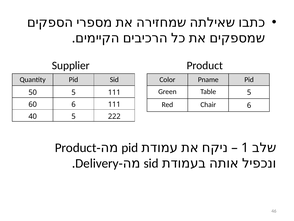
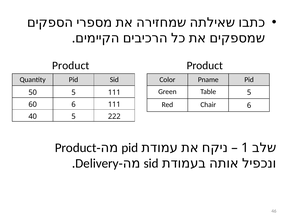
Supplier: Supplier -> Product (71, 65)
